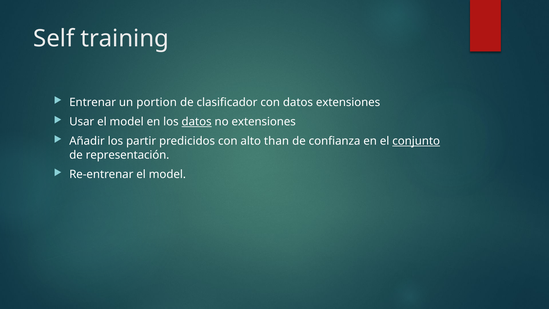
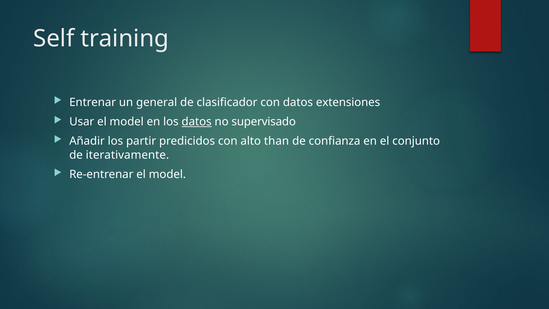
portion: portion -> general (157, 102)
no extensiones: extensiones -> supervisado (264, 122)
conjunto underline: present -> none (416, 141)
representación: representación -> iterativamente (127, 155)
